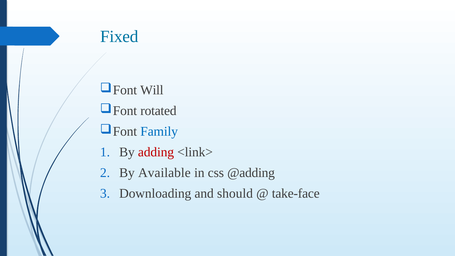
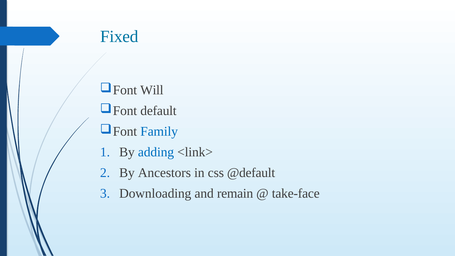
rotated: rotated -> default (158, 111)
adding colour: red -> blue (156, 152)
Available: Available -> Ancestors (164, 173)
@adding: @adding -> @default (251, 173)
should: should -> remain (235, 193)
